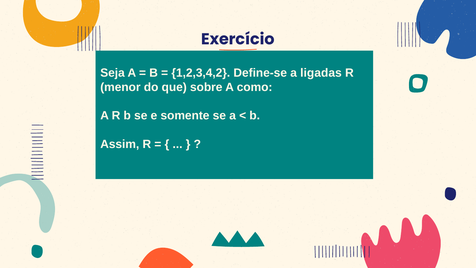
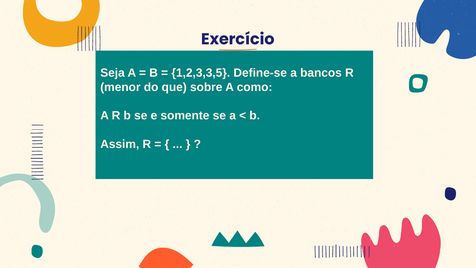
1,2,3,4,2: 1,2,3,4,2 -> 1,2,3,3,5 (201, 73)
ligadas: ligadas -> bancos (321, 73)
